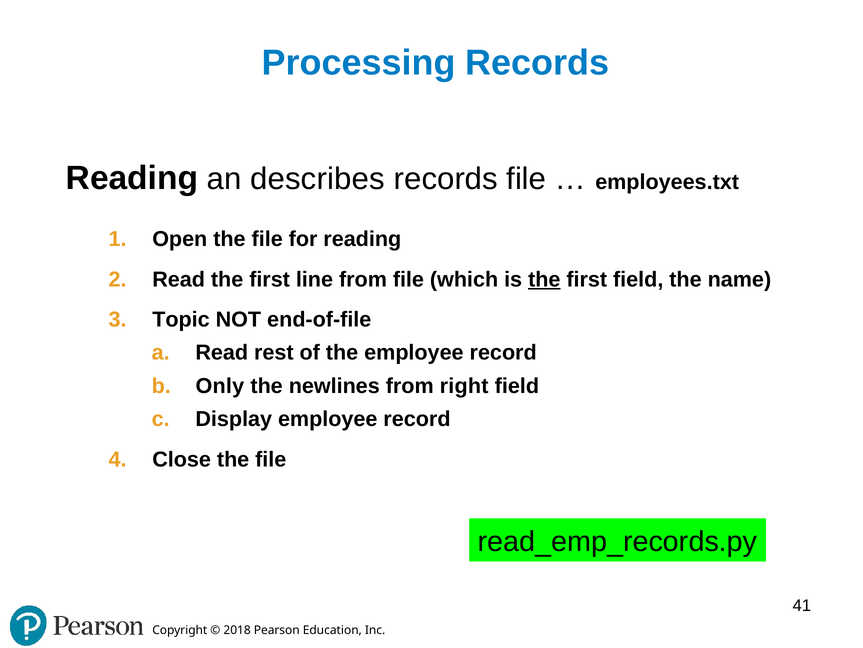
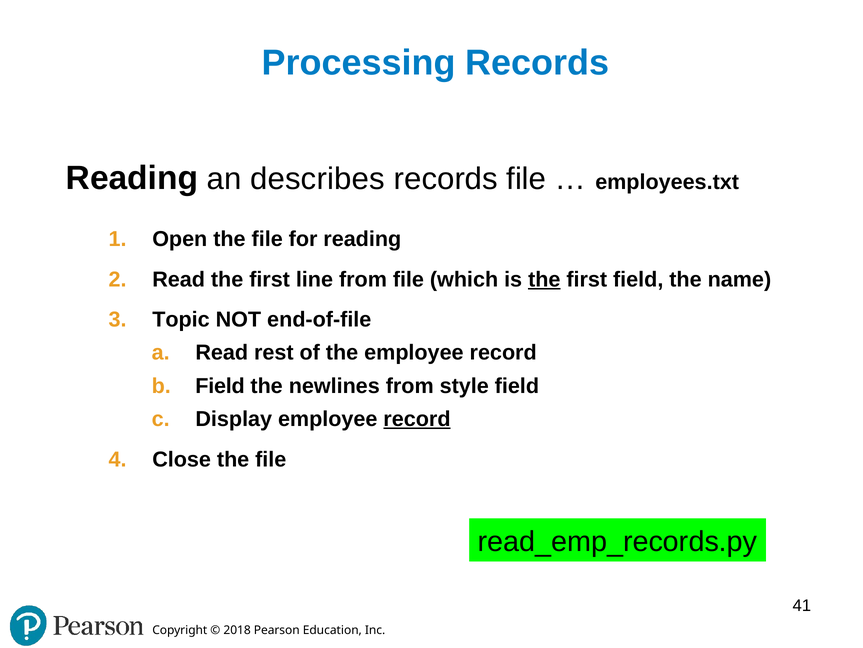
Only: Only -> Field (220, 386)
right: right -> style (464, 386)
record underline: none -> present (417, 419)
